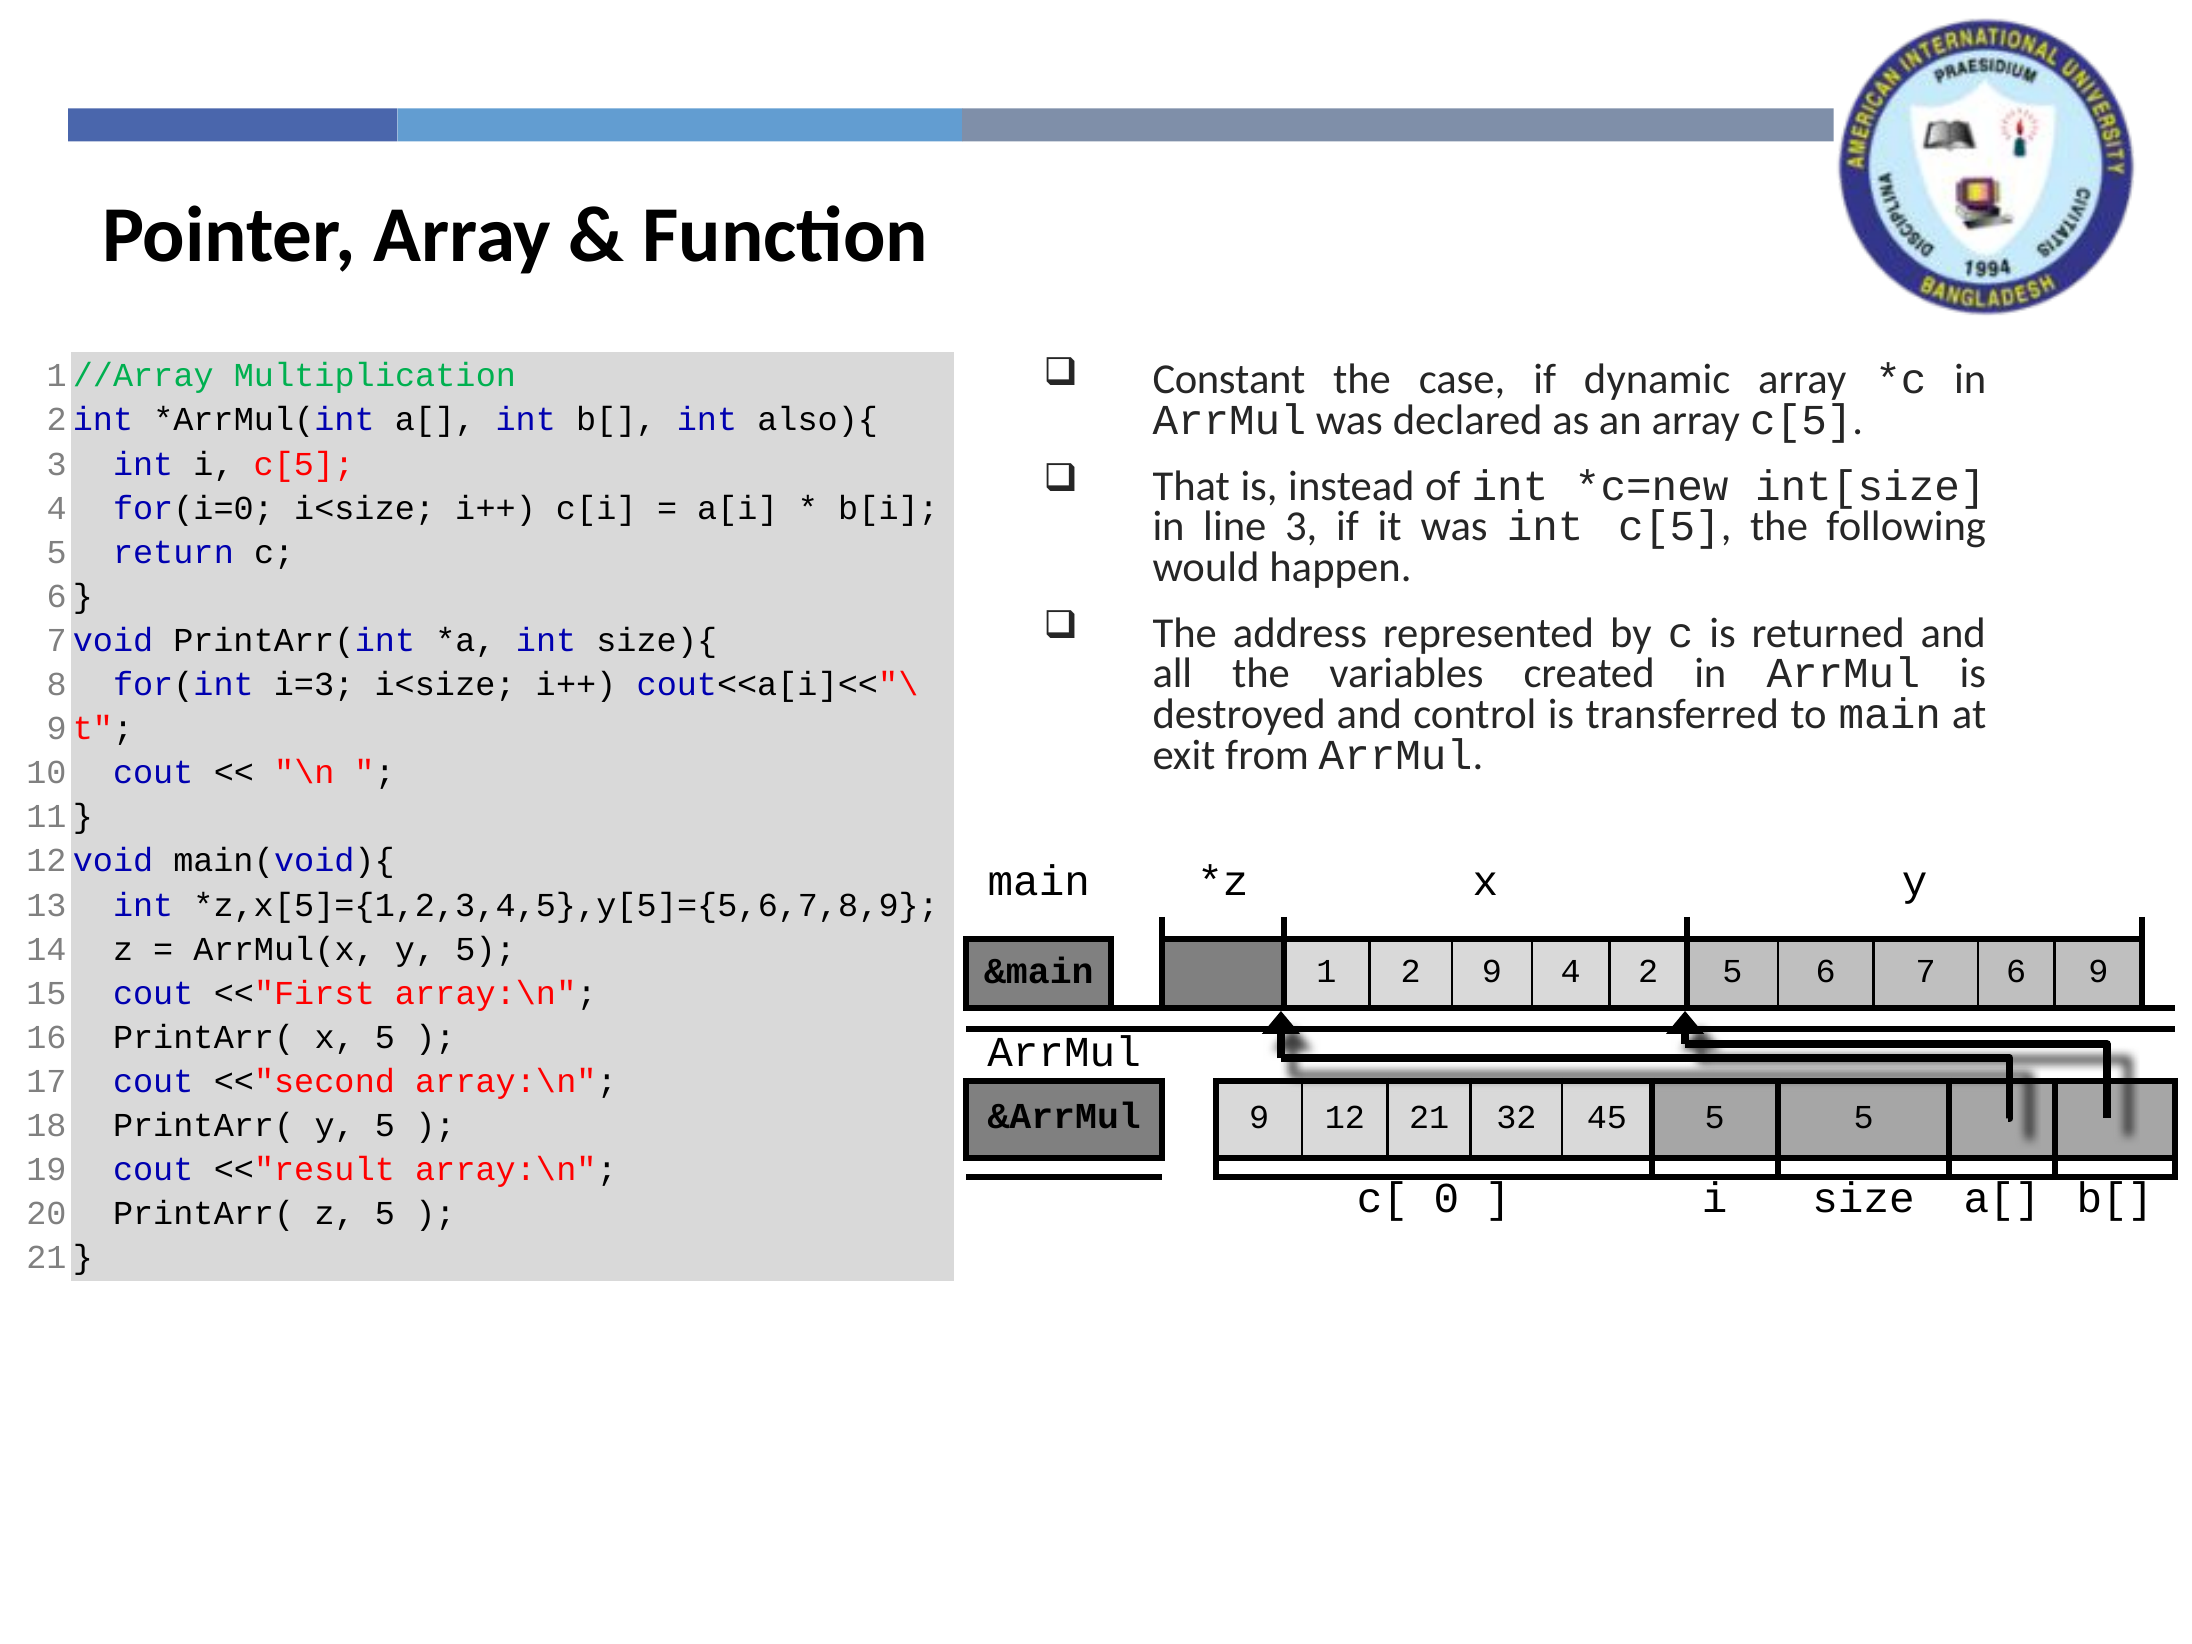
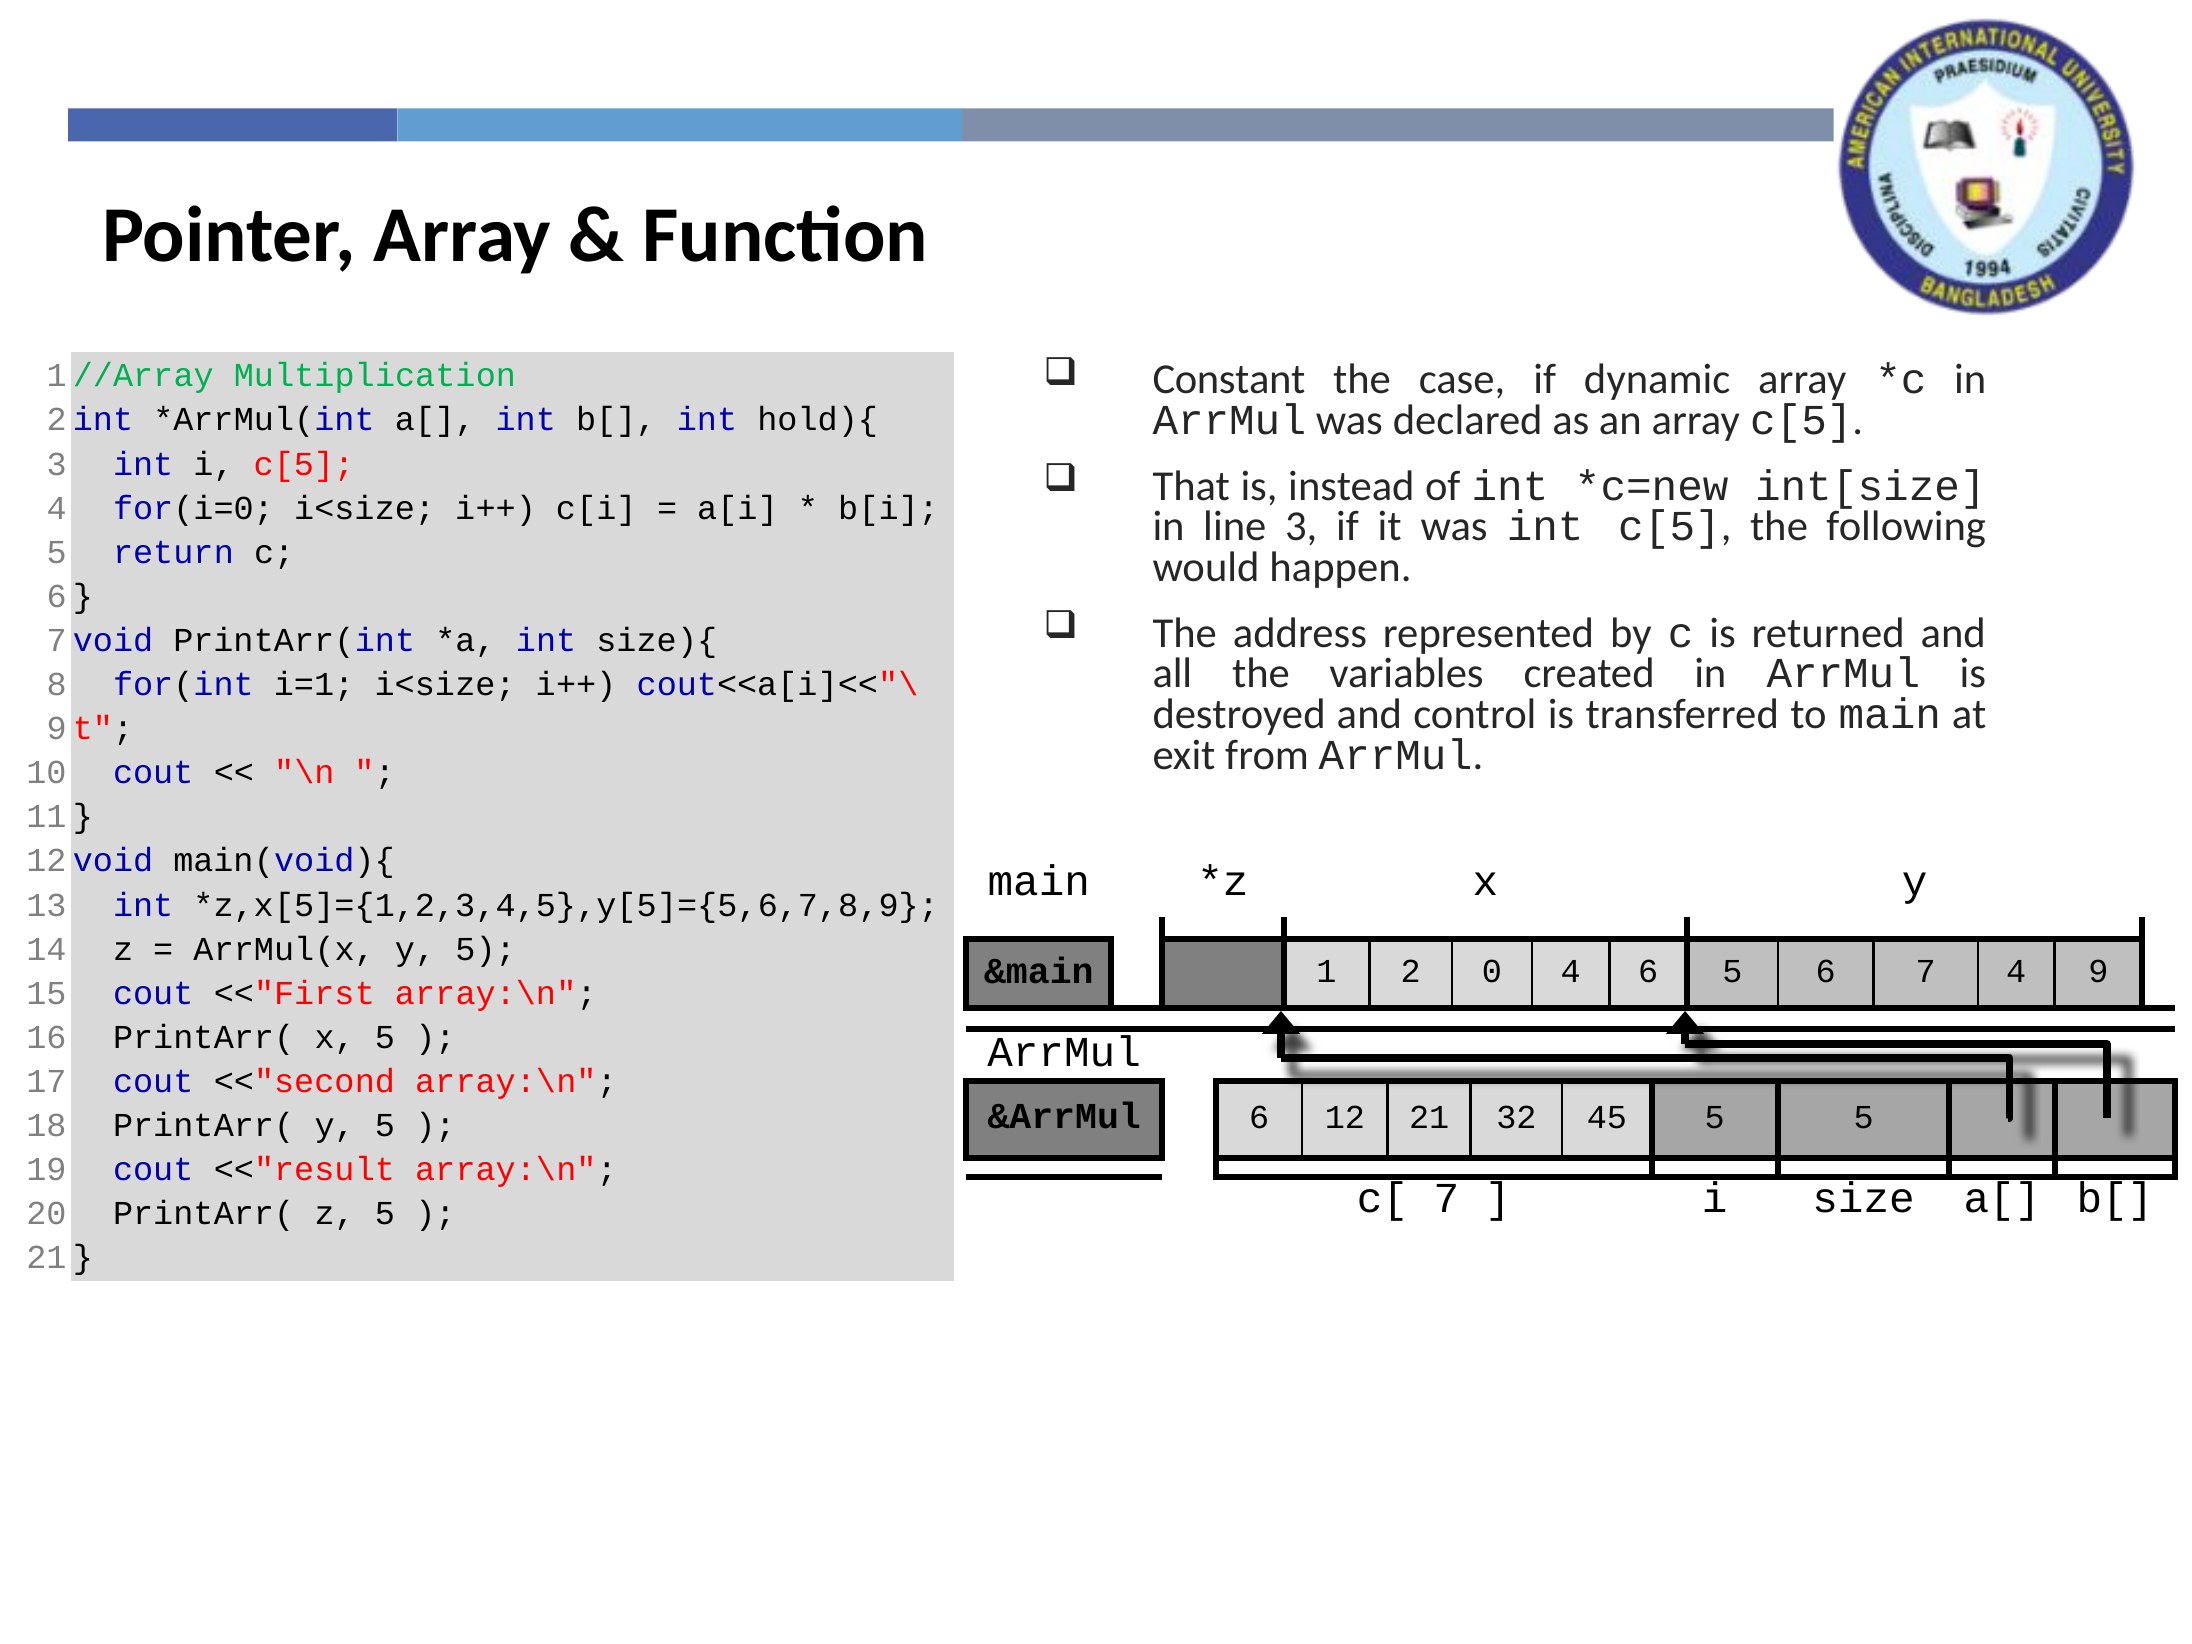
also){: also){ -> hold){ (818, 420)
i=3: i=3 -> i=1 (314, 685)
2 9: 9 -> 0 (1492, 972)
4 2: 2 -> 6 (1648, 972)
7 6: 6 -> 4 (2016, 972)
&ArrMul 9: 9 -> 6 (1259, 1117)
c[ 0: 0 -> 7 (1446, 1199)
